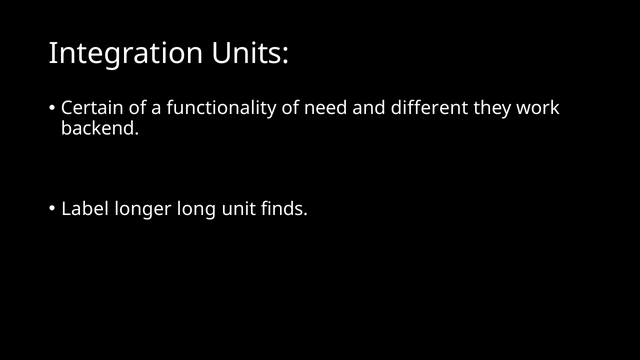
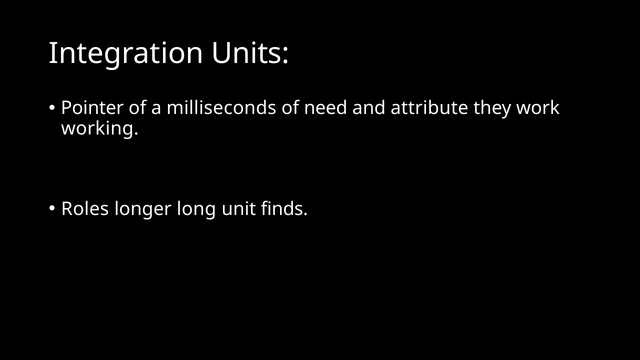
Certain: Certain -> Pointer (92, 108)
functionality: functionality -> milliseconds (221, 108)
different: different -> attribute (429, 108)
backend: backend -> working (100, 128)
Label: Label -> Roles (85, 209)
